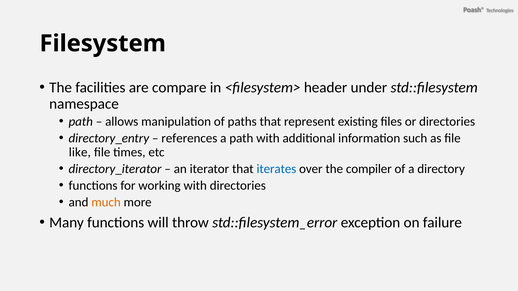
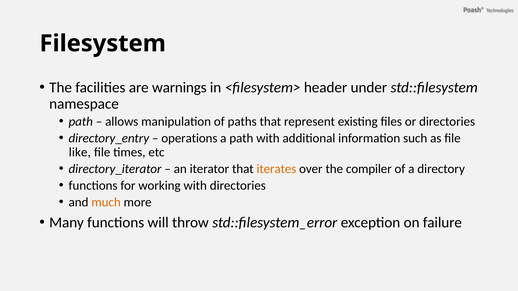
compare: compare -> warnings (179, 88)
references: references -> operations (189, 138)
iterates colour: blue -> orange (276, 169)
